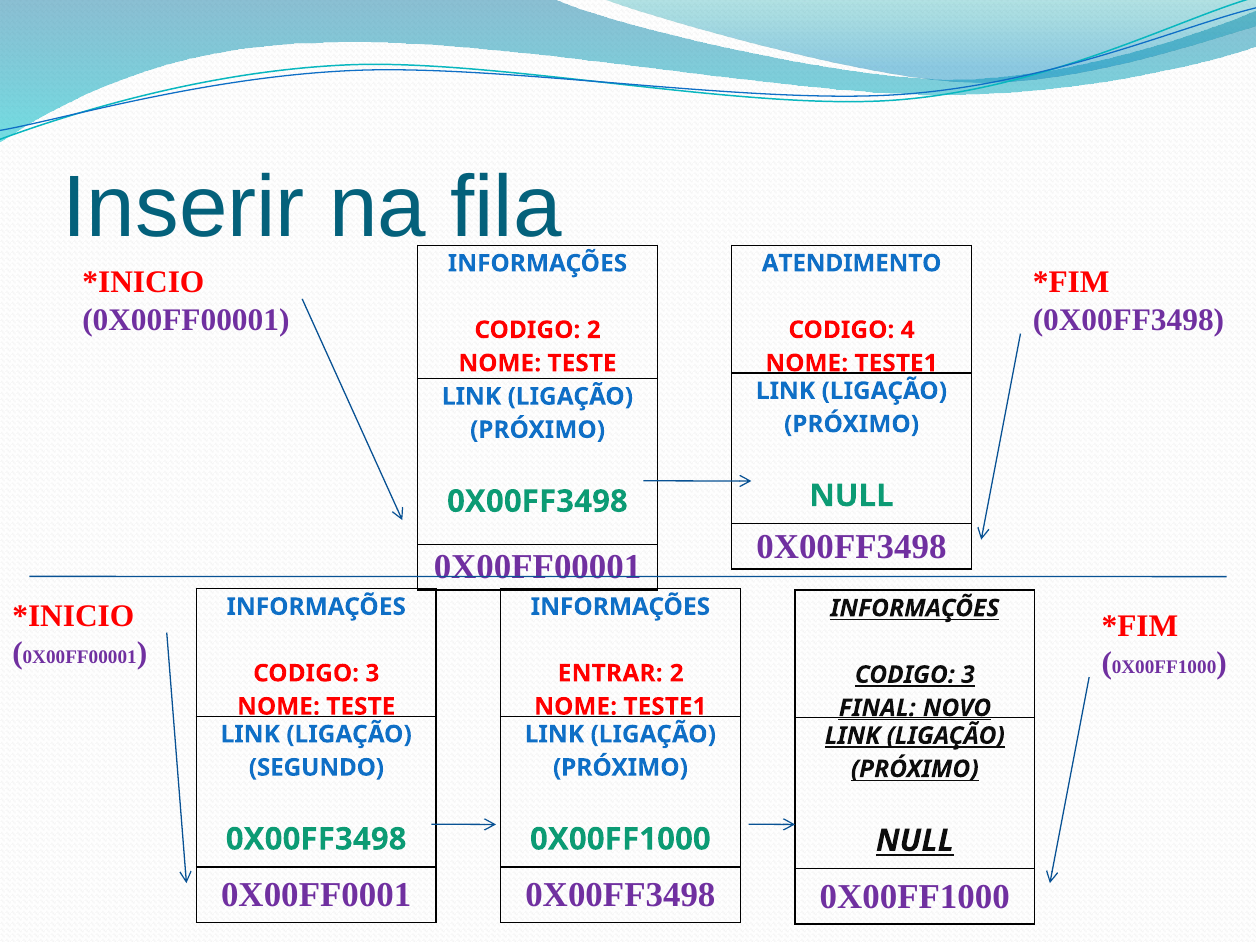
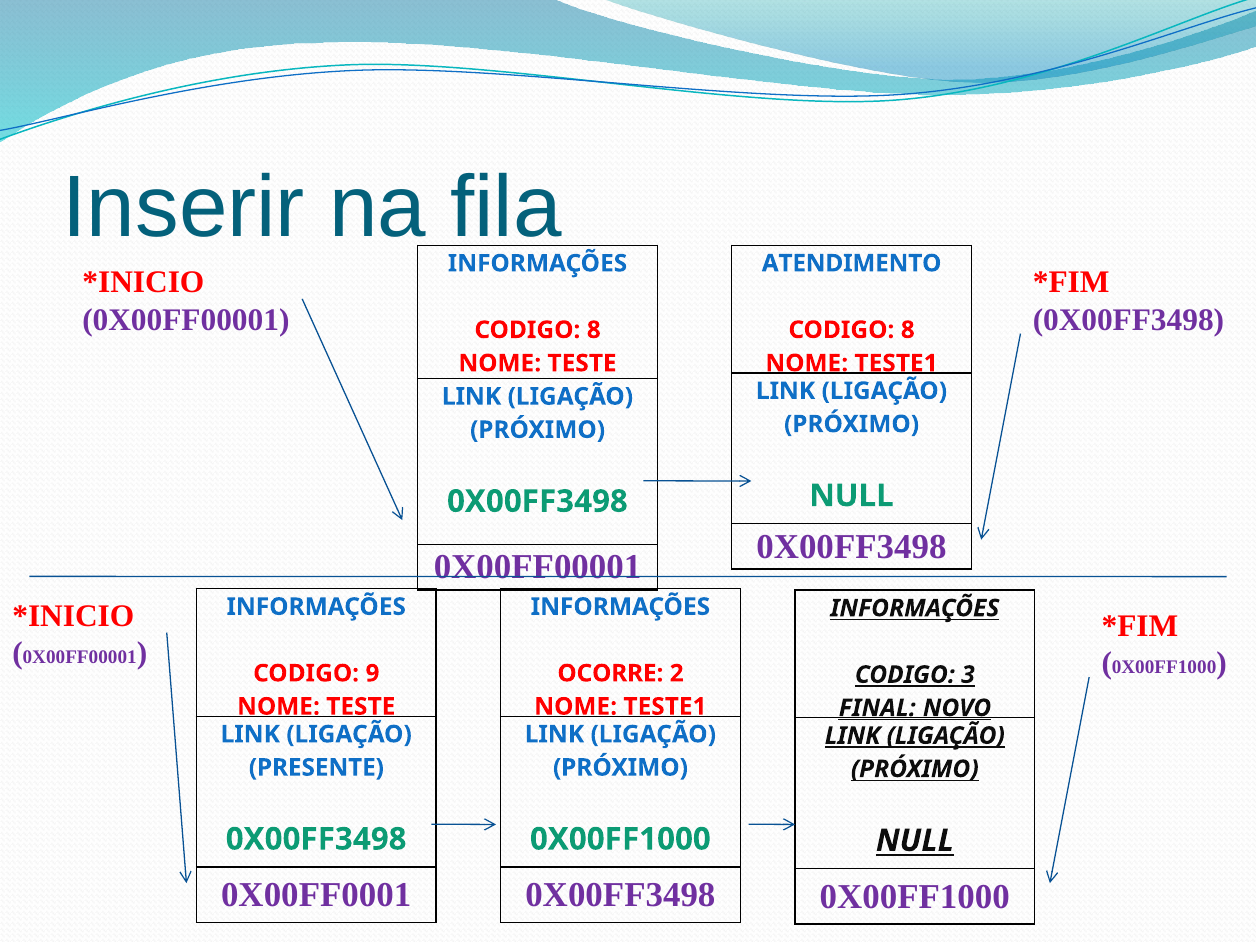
2: 2 -> 8 (594, 330)
4: 4 -> 8 (908, 330)
3: 3 -> 9 (372, 673)
ENTRAR: ENTRAR -> OCORRE (610, 673)
SEGUNDO: SEGUNDO -> PRESENTE (316, 768)
